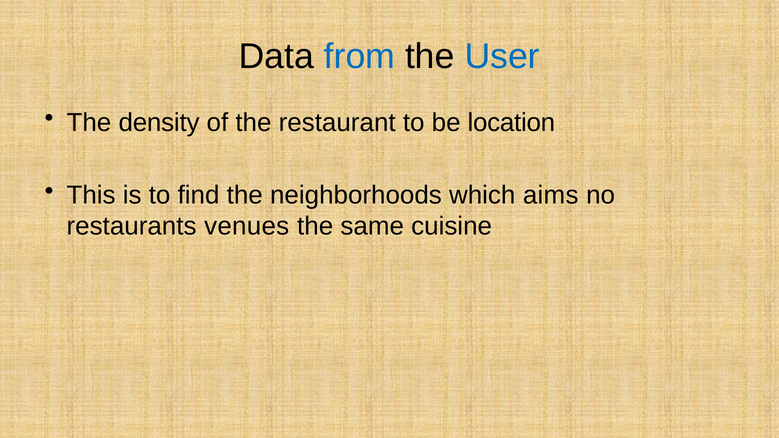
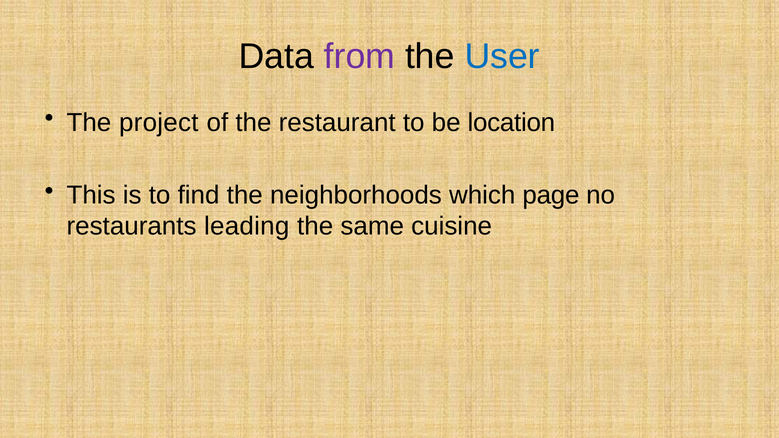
from colour: blue -> purple (359, 57)
density: density -> project (159, 123)
aims: aims -> page (551, 195)
venues: venues -> leading (247, 226)
